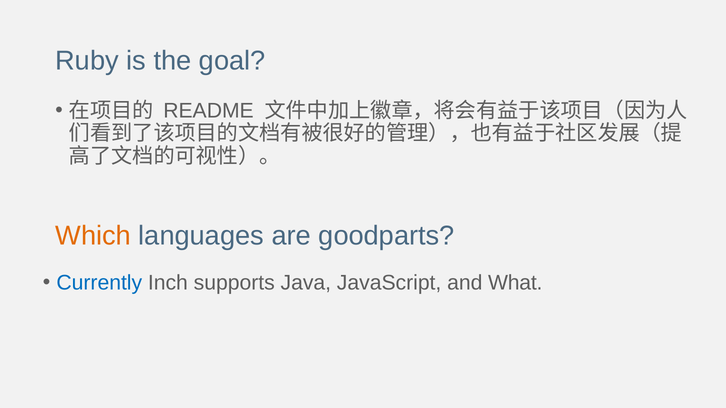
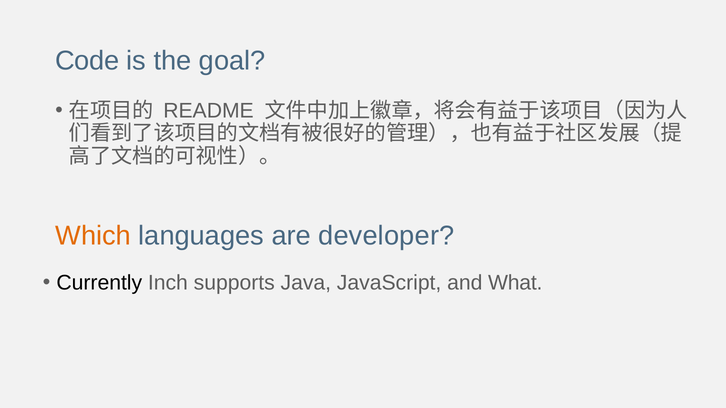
Ruby: Ruby -> Code (87, 61)
goodparts: goodparts -> developer (386, 236)
Currently colour: blue -> black (99, 283)
